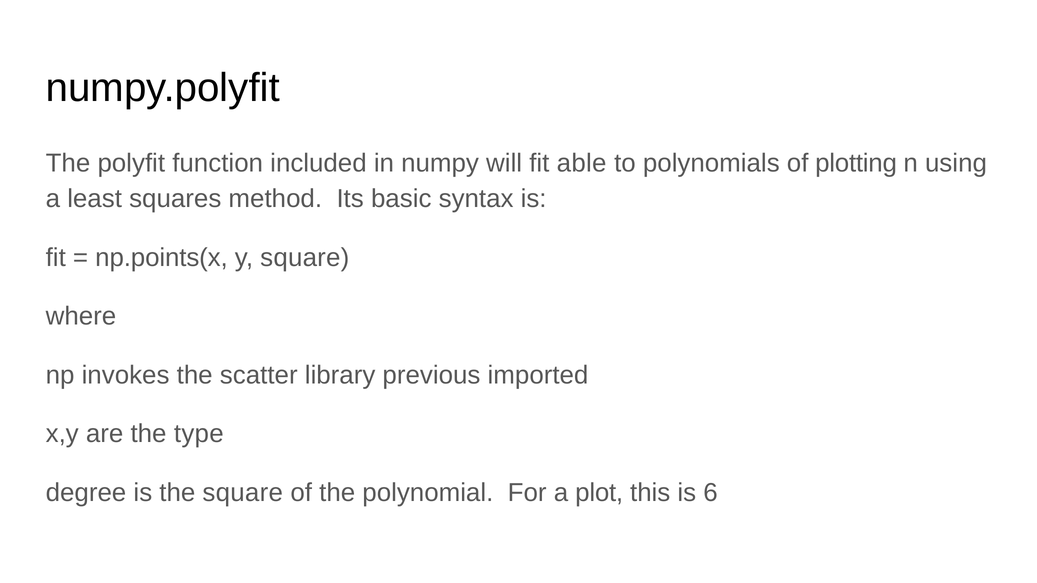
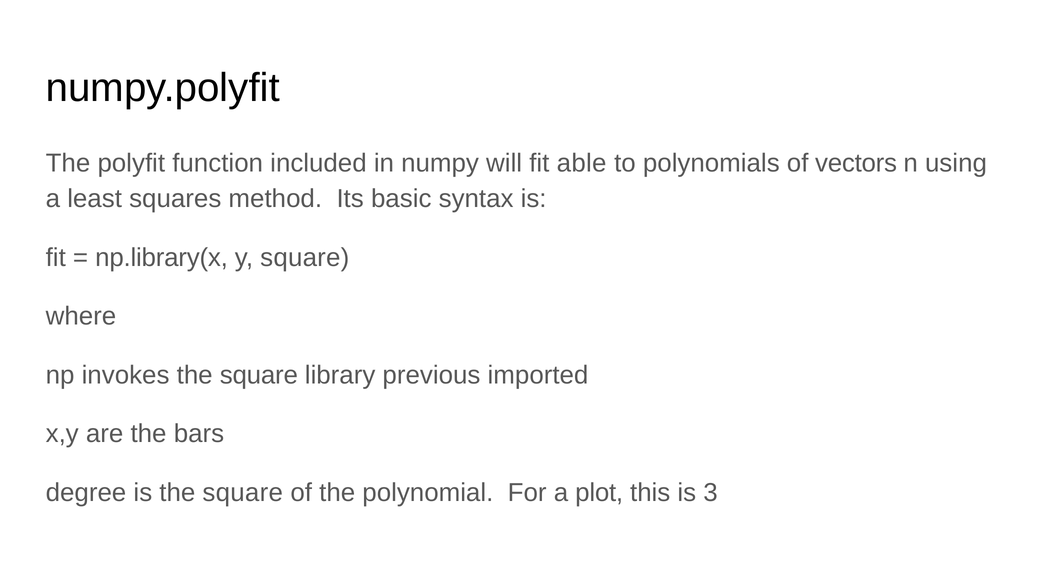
plotting: plotting -> vectors (856, 163)
np.points(x: np.points(x -> np.library(x (162, 258)
invokes the scatter: scatter -> square (259, 375)
type: type -> bars (199, 434)
6: 6 -> 3 (711, 493)
